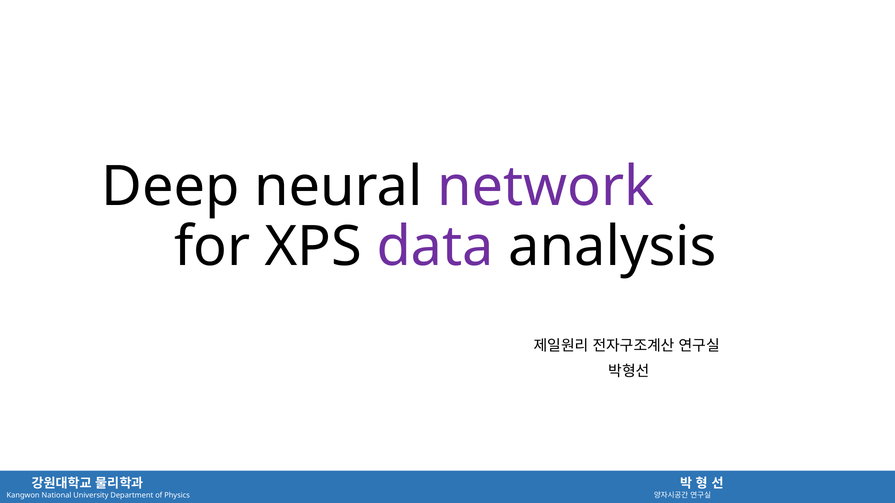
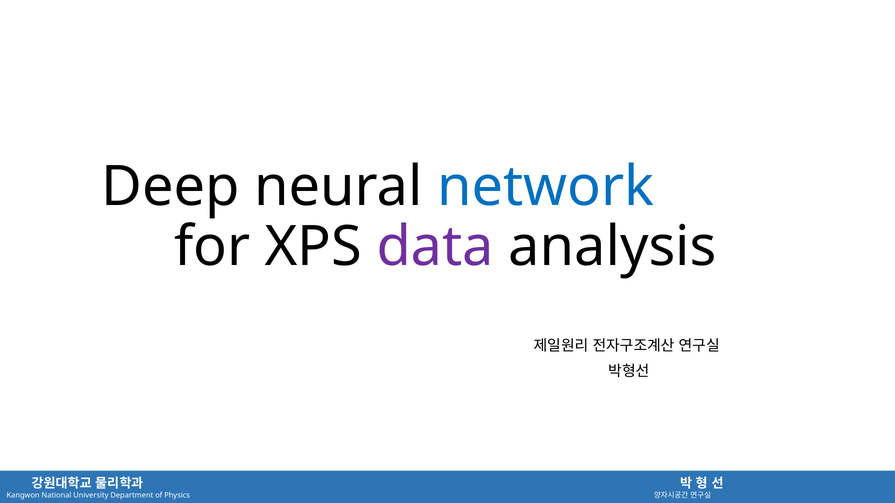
network colour: purple -> blue (546, 187)
